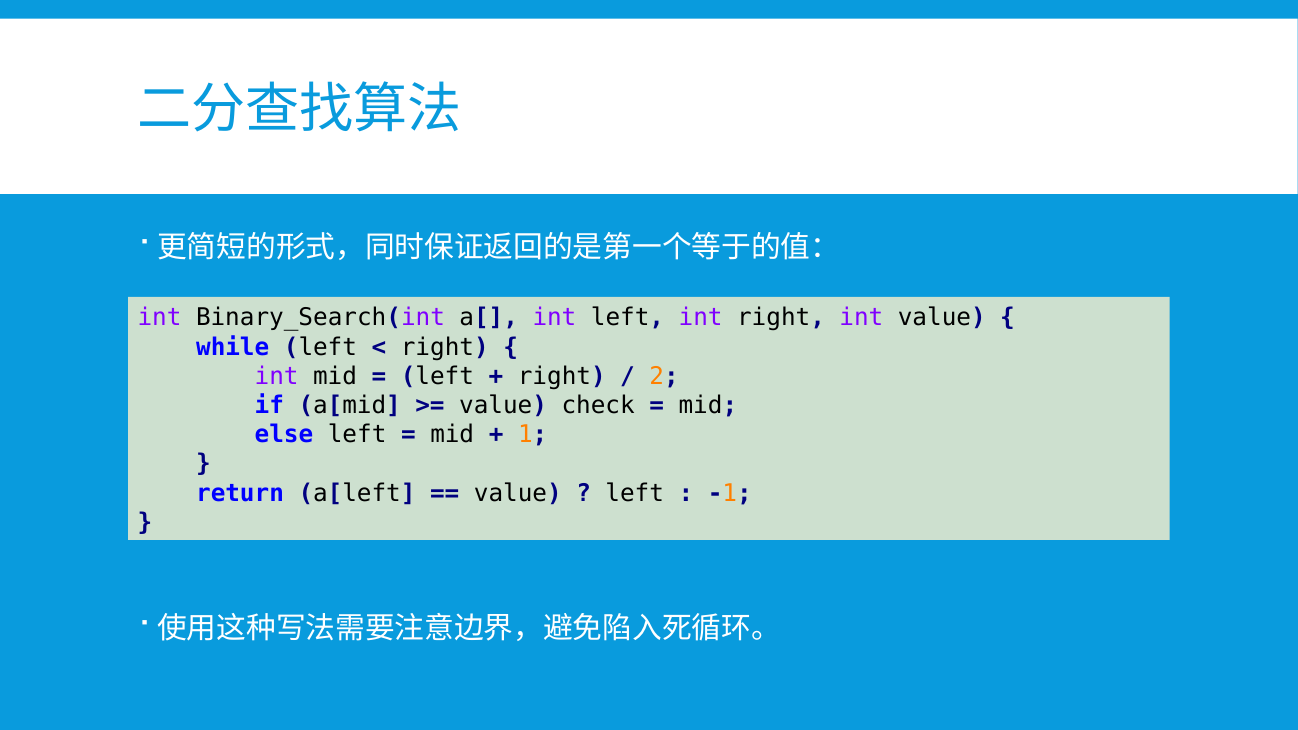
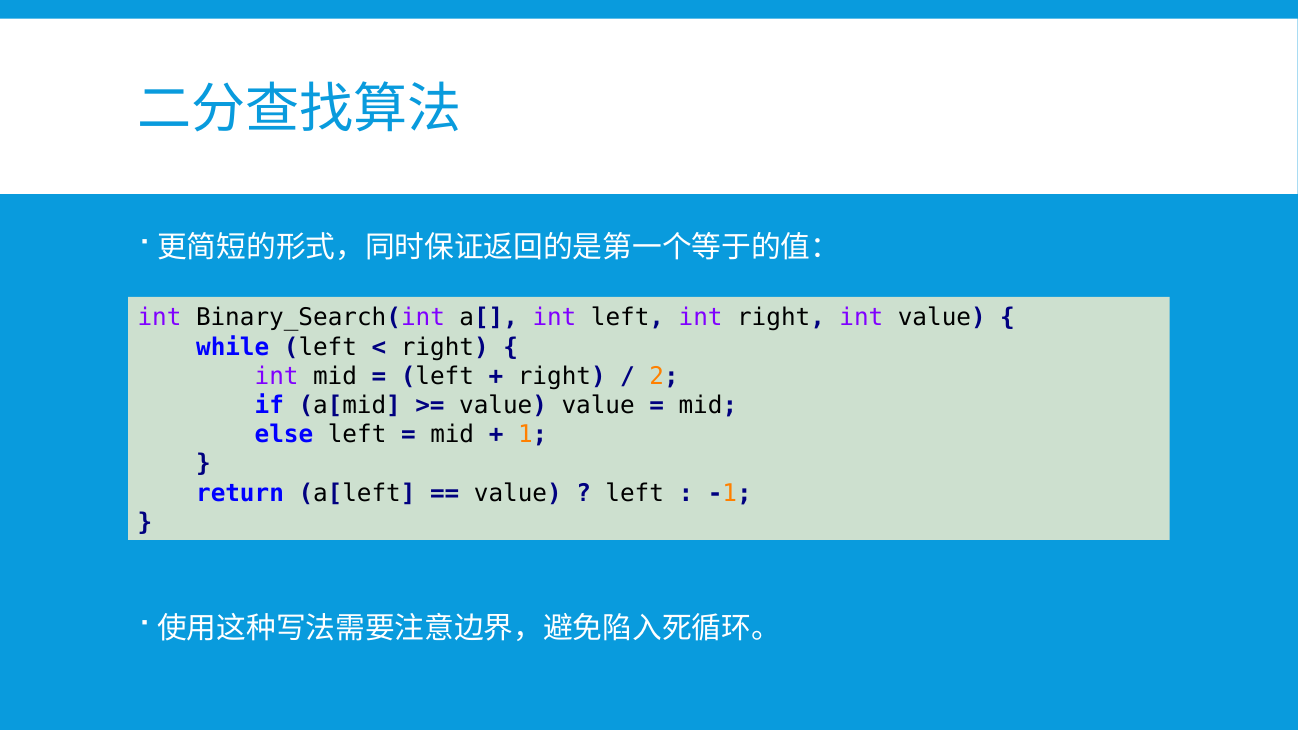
value check: check -> value (598, 406)
